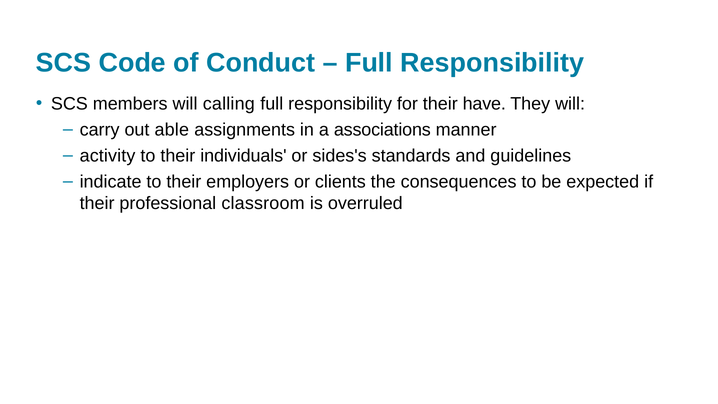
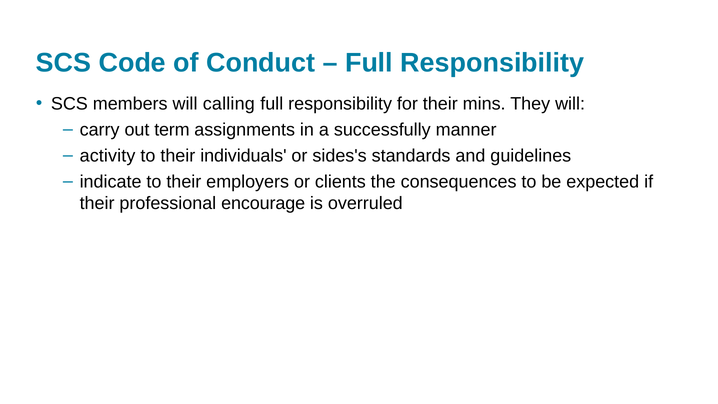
have: have -> mins (484, 104)
able: able -> term (172, 130)
associations: associations -> successfully (382, 130)
classroom: classroom -> encourage (263, 203)
